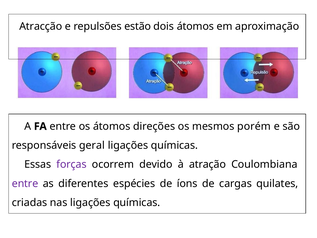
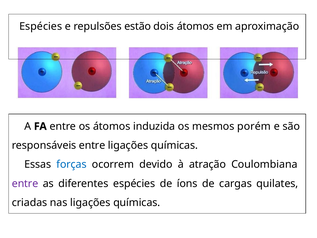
Atracção: Atracção -> Espécies (41, 26)
direções: direções -> induzida (154, 126)
responsáveis geral: geral -> entre (92, 145)
forças colour: purple -> blue (72, 164)
